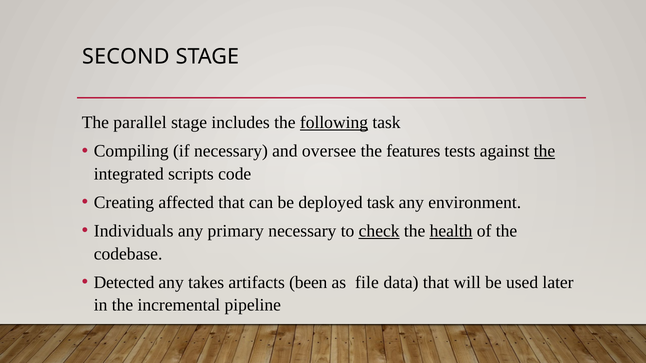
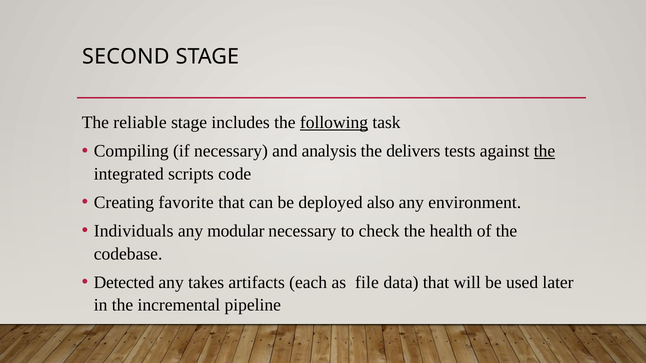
parallel: parallel -> reliable (140, 123)
oversee: oversee -> analysis (329, 151)
features: features -> delivers (413, 151)
affected: affected -> favorite (186, 203)
deployed task: task -> also (381, 203)
primary: primary -> modular (236, 231)
check underline: present -> none (379, 231)
health underline: present -> none (451, 231)
been: been -> each (308, 283)
